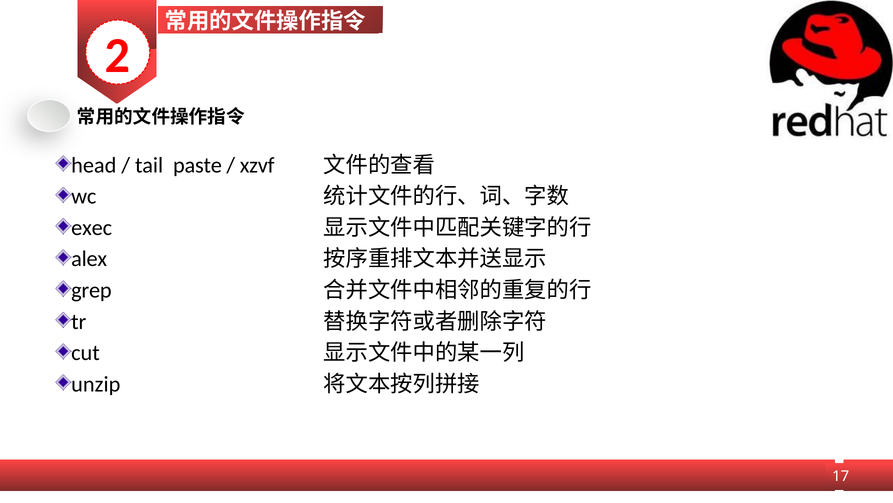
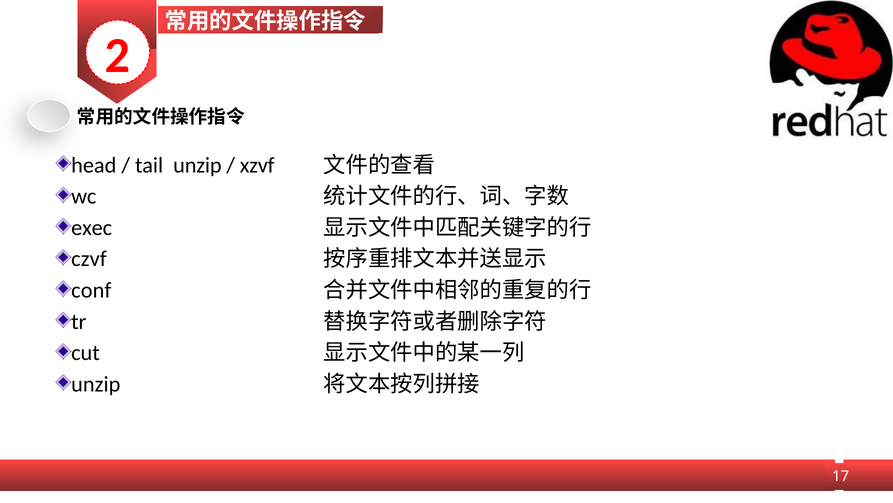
tail paste: paste -> unzip (197, 165)
alex: alex -> czvf (89, 259)
grep: grep -> conf (91, 290)
